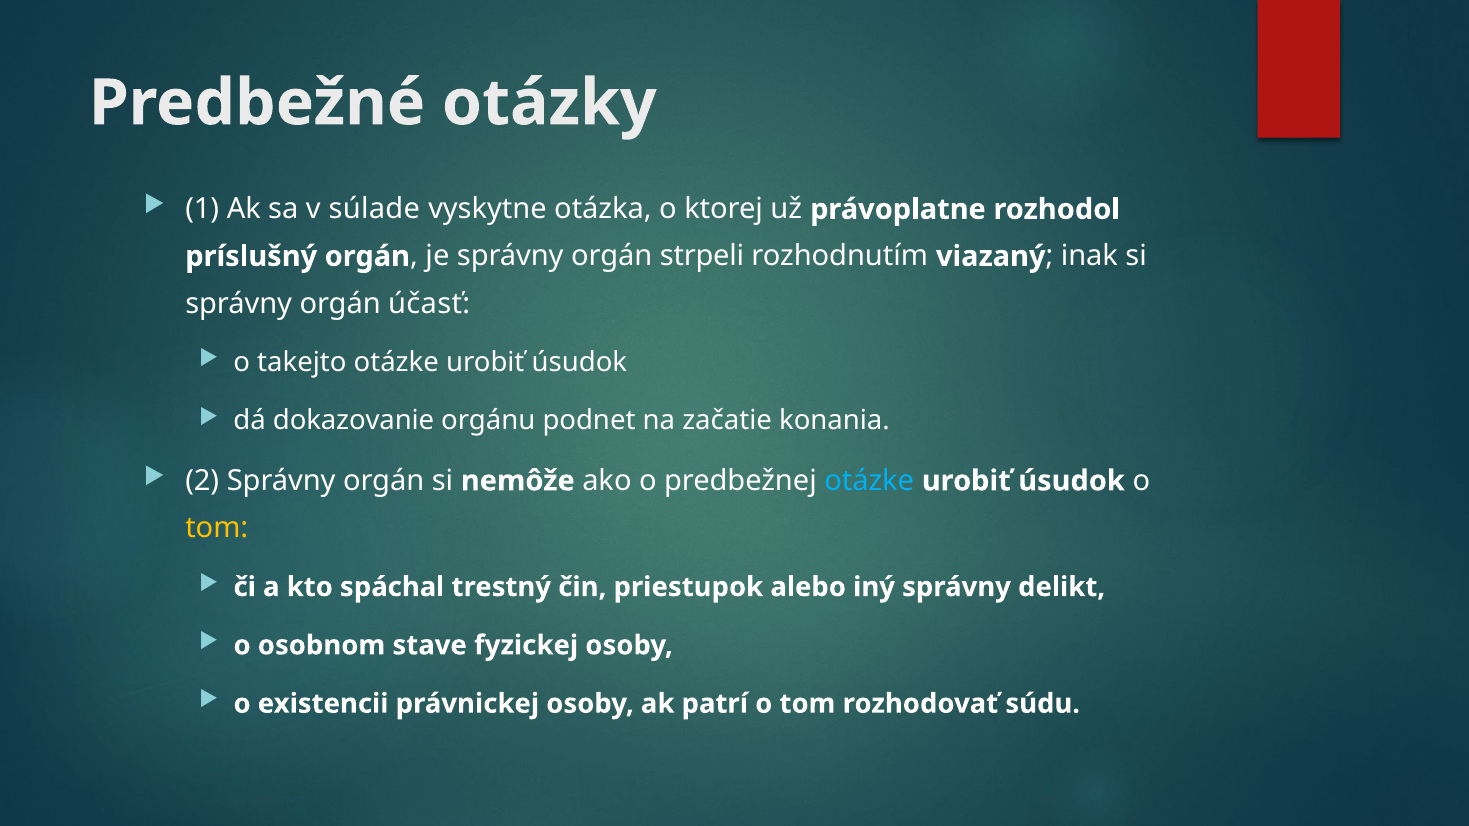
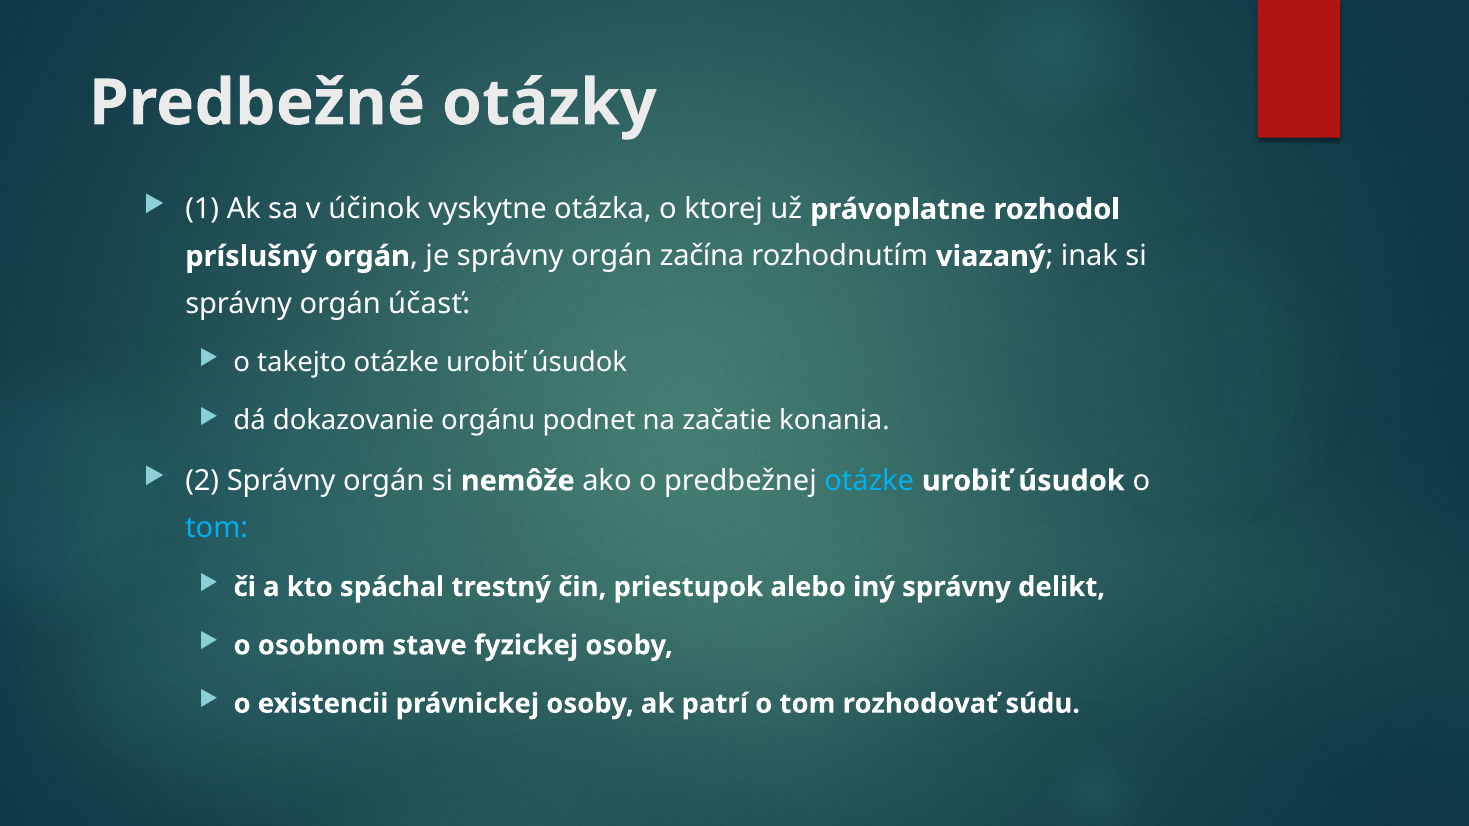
súlade: súlade -> účinok (374, 209)
strpeli: strpeli -> začína (702, 256)
tom colour: yellow -> light blue (217, 528)
